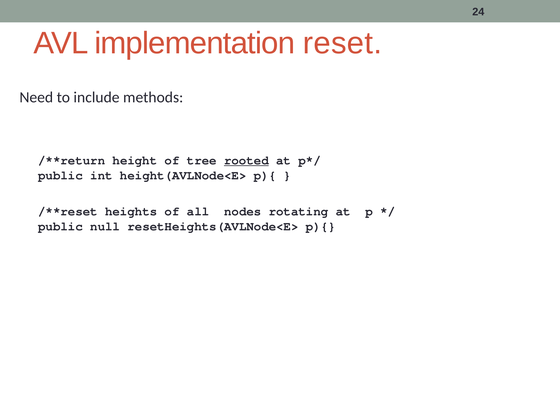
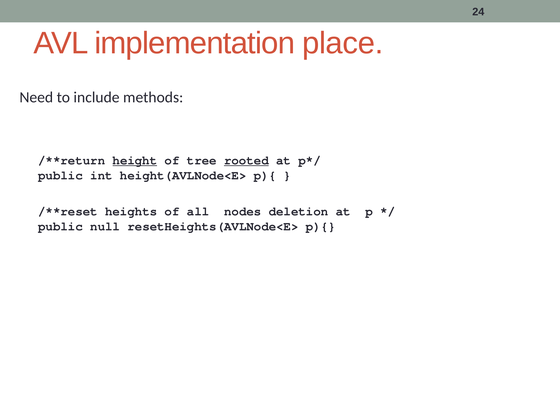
reset: reset -> place (343, 43)
height underline: none -> present (135, 160)
rotating: rotating -> deletion (299, 211)
